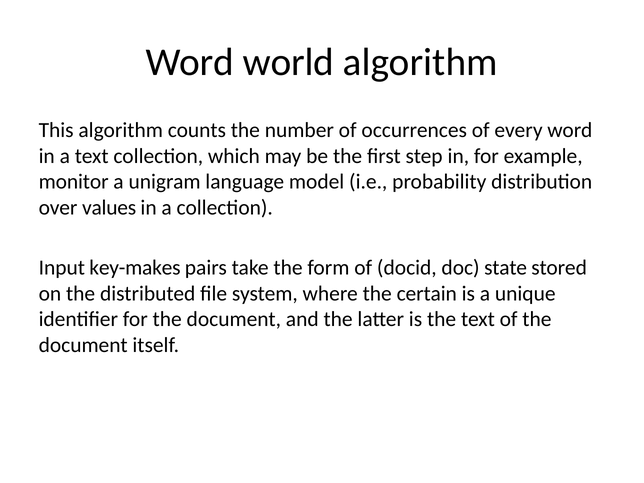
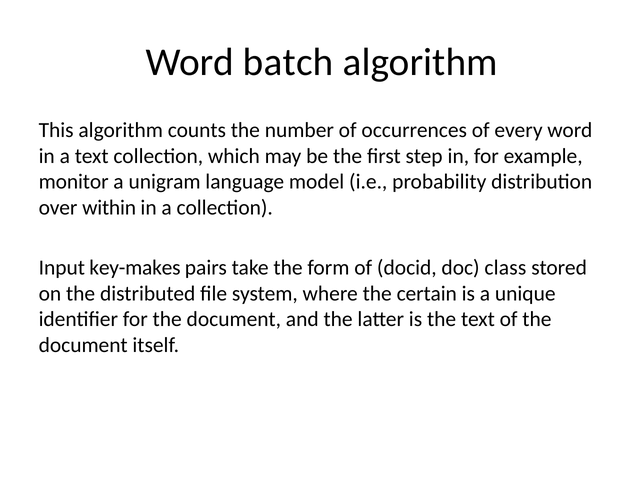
world: world -> batch (288, 62)
values: values -> within (109, 208)
state: state -> class (505, 268)
